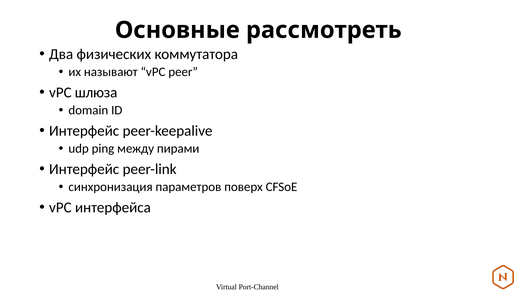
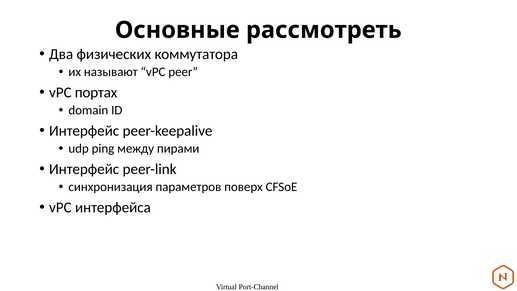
шлюза: шлюза -> портах (96, 92)
